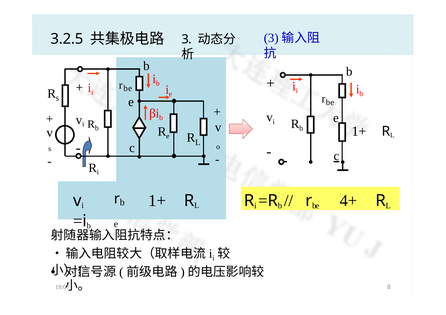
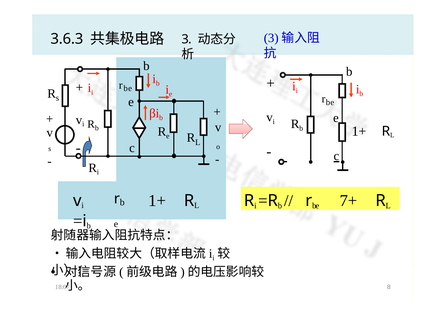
3.2.5: 3.2.5 -> 3.6.3 (67, 39)
4+: 4+ -> 7+ (348, 201)
